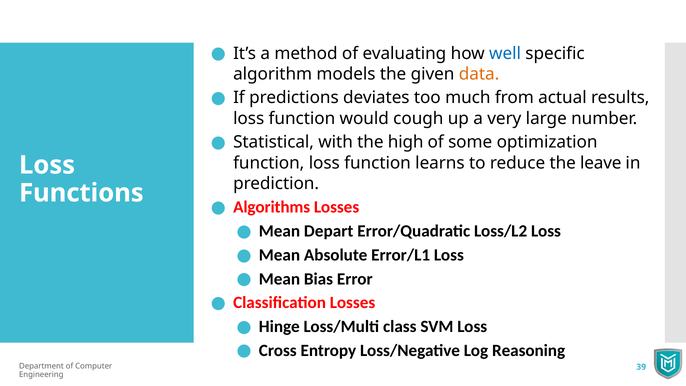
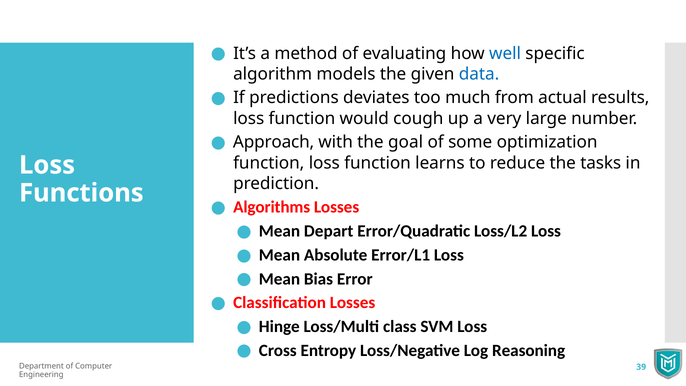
data colour: orange -> blue (479, 74)
Statistical: Statistical -> Approach (274, 142)
high: high -> goal (406, 142)
leave: leave -> tasks (601, 163)
